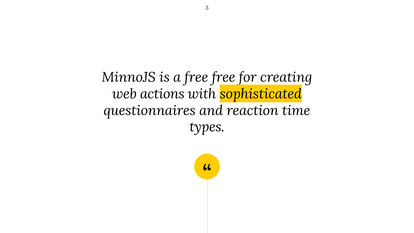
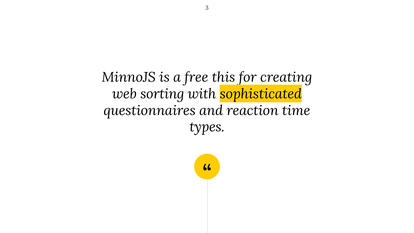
free free: free -> this (224, 77)
actions: actions -> sorting (162, 94)
